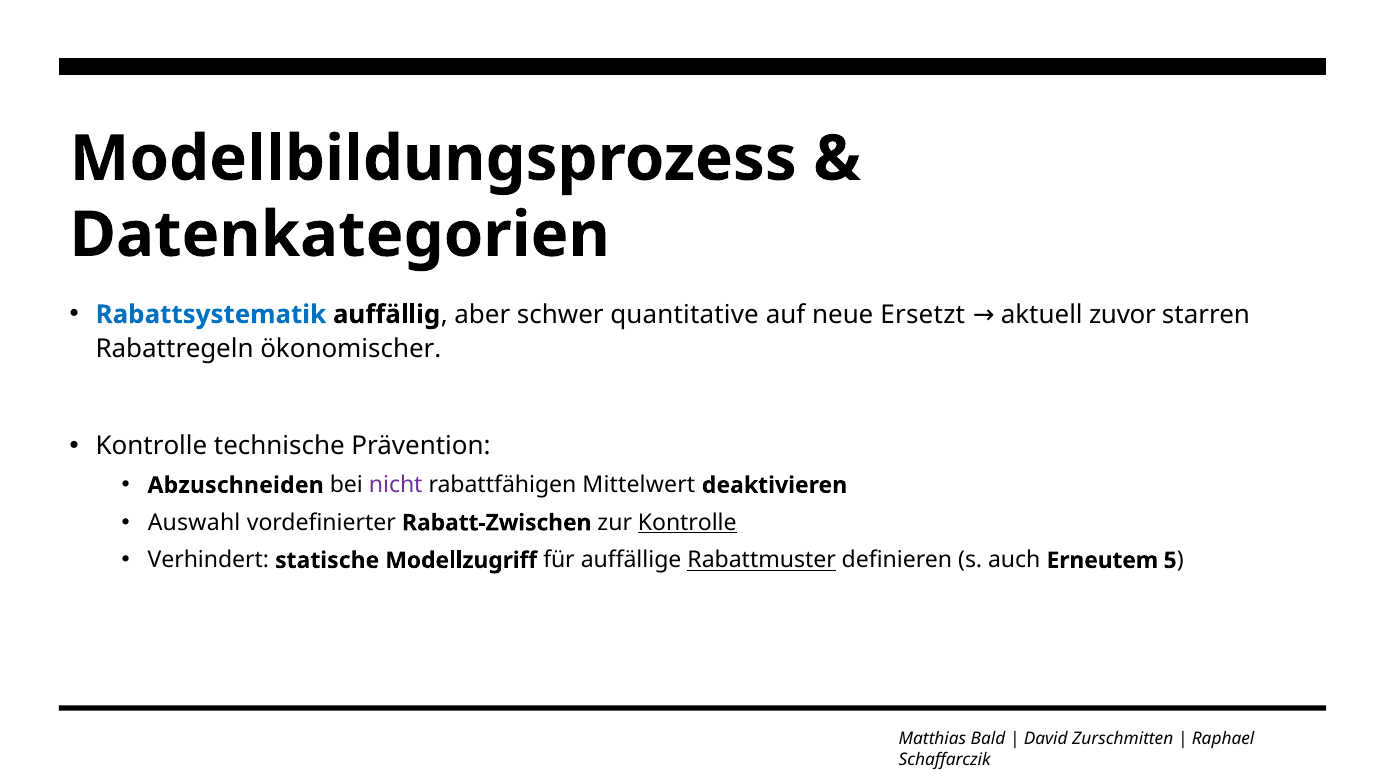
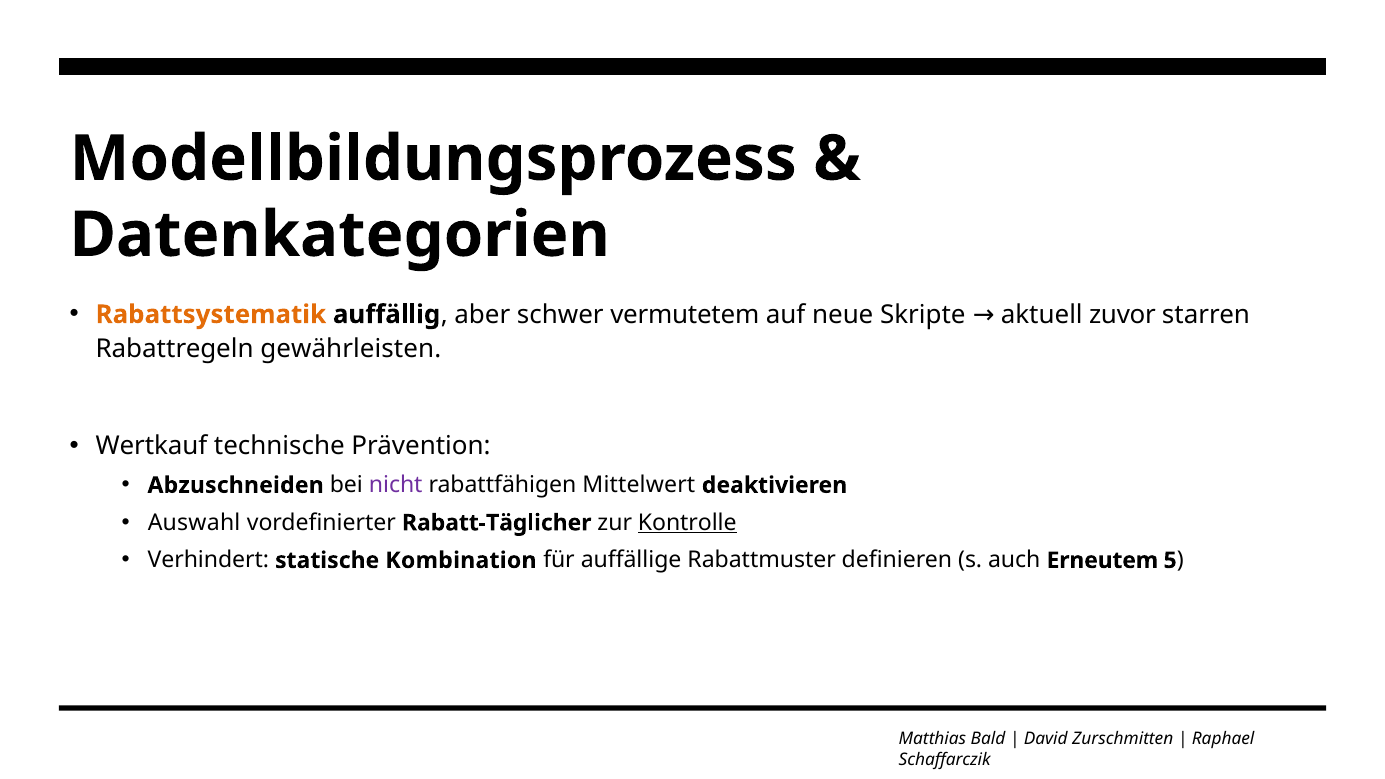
Rabattsystematik colour: blue -> orange (211, 314)
quantitative: quantitative -> vermutetem (685, 314)
Ersetzt: Ersetzt -> Skripte (923, 314)
ökonomischer: ökonomischer -> gewährleisten (351, 349)
Kontrolle: Kontrolle -> Wertkauf (151, 446)
Rabatt-Zwischen: Rabatt-Zwischen -> Rabatt-Täglicher (497, 523)
Modellzugriff: Modellzugriff -> Kombination (461, 560)
Rabattmuster underline: present -> none (762, 560)
